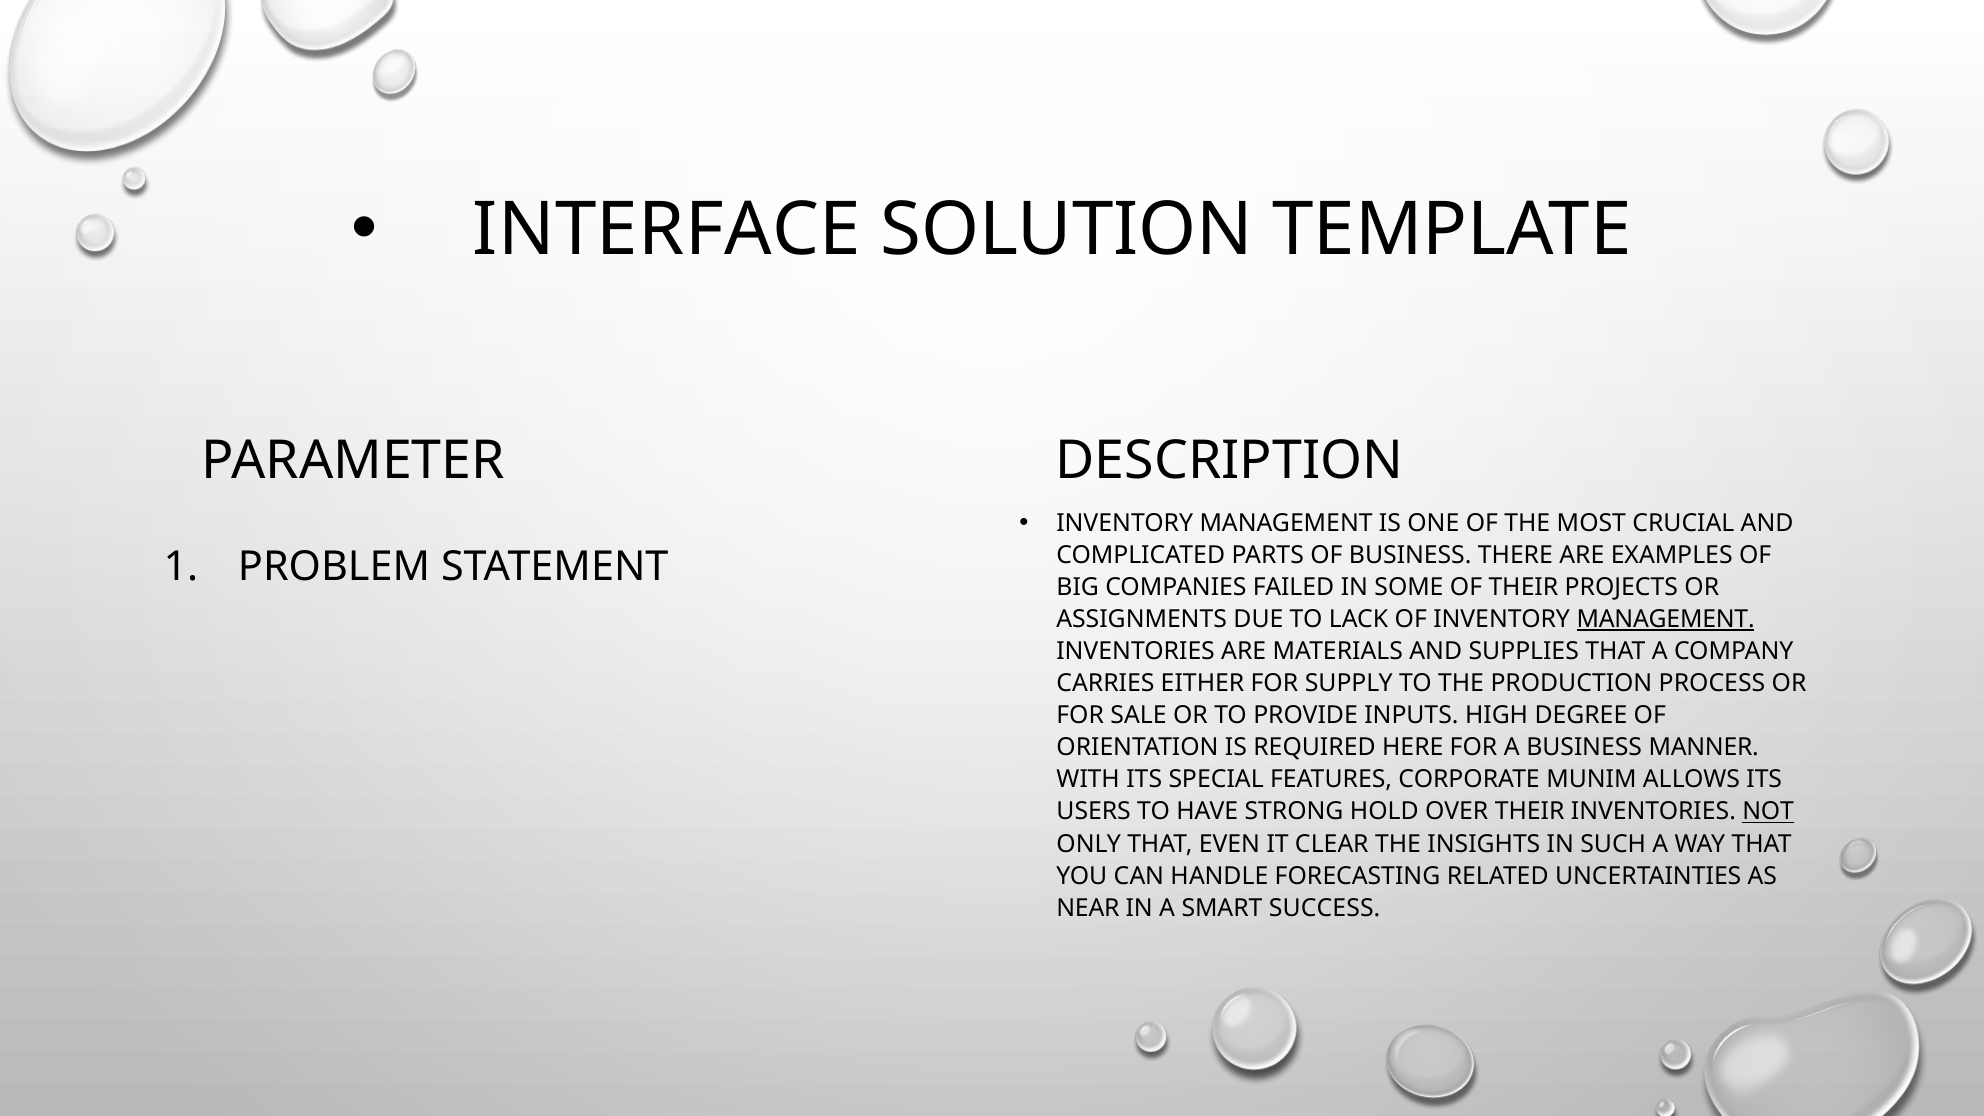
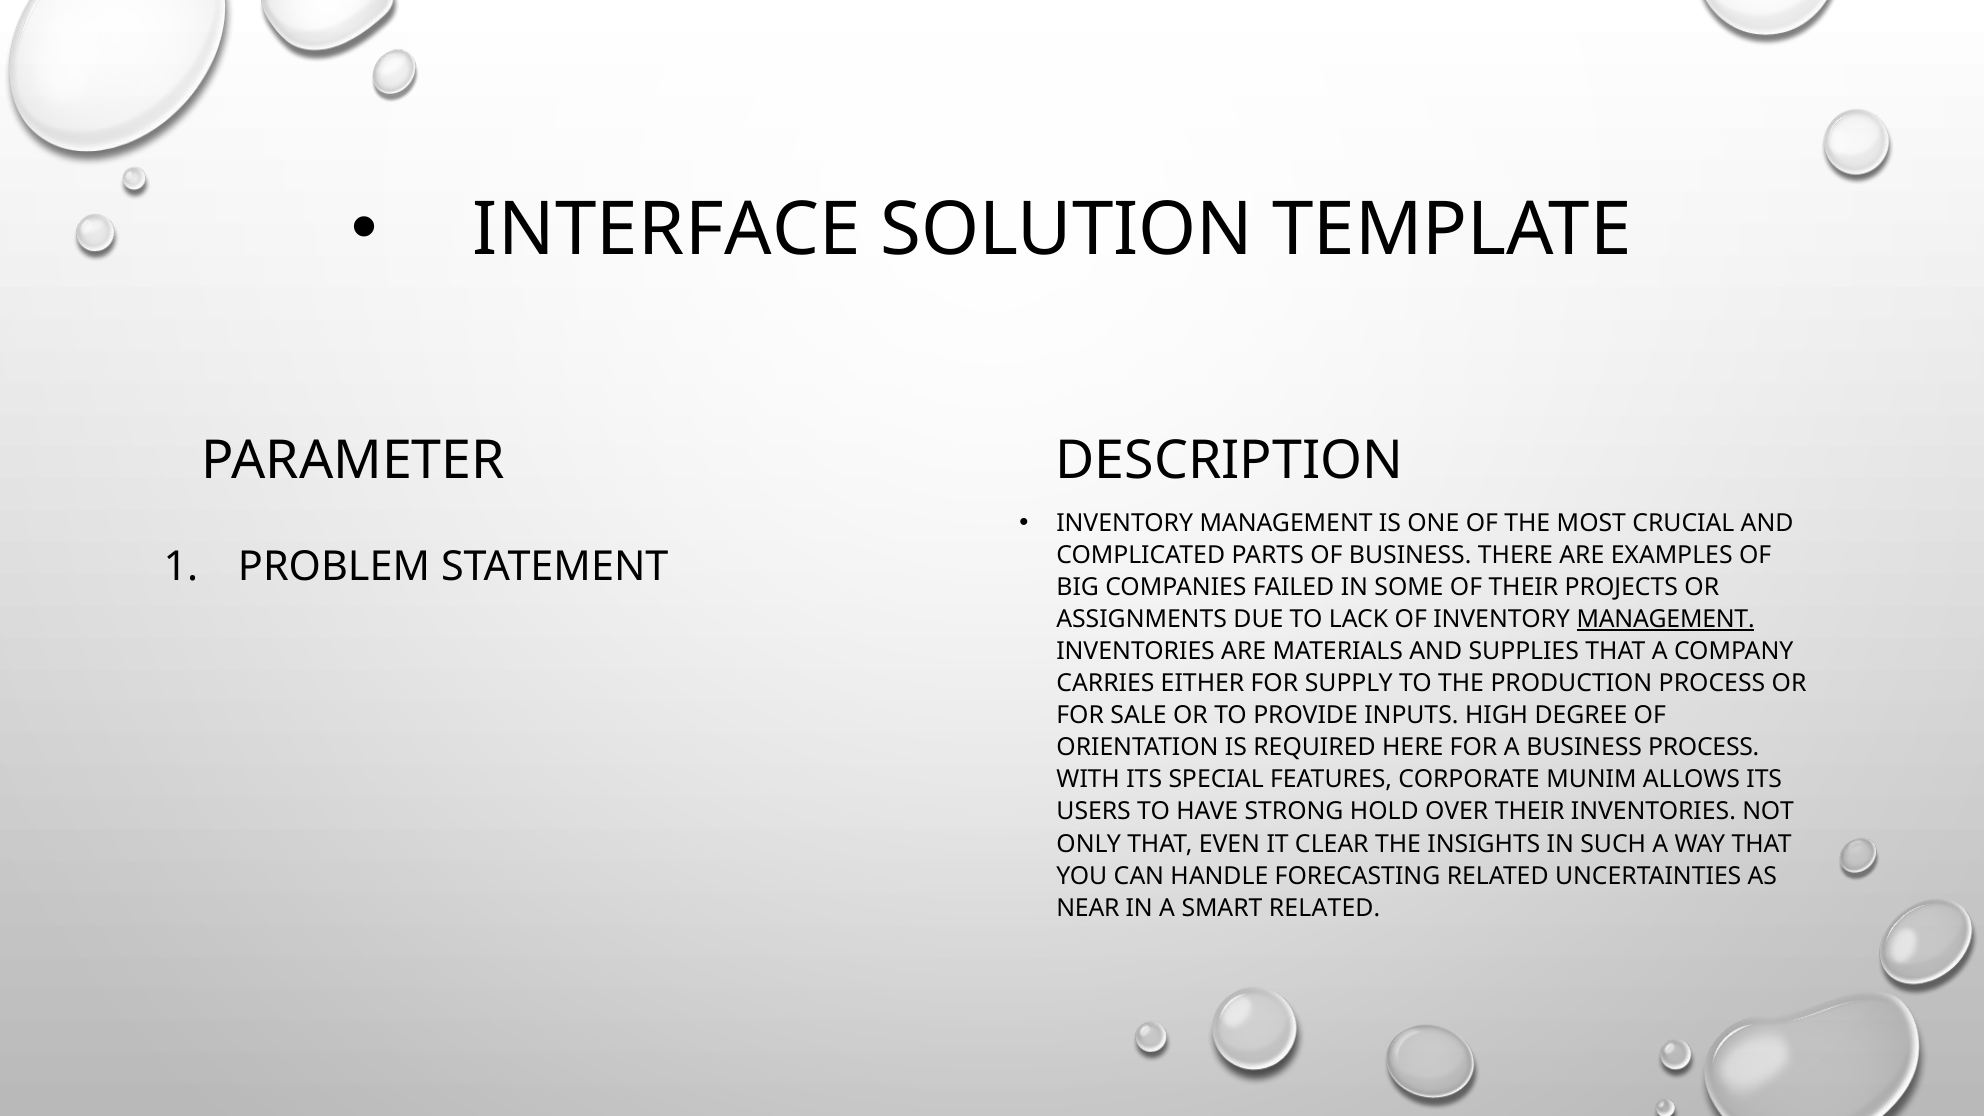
BUSINESS MANNER: MANNER -> PROCESS (1704, 748)
NOT underline: present -> none (1768, 812)
SMART SUCCESS: SUCCESS -> RELATED (1325, 908)
